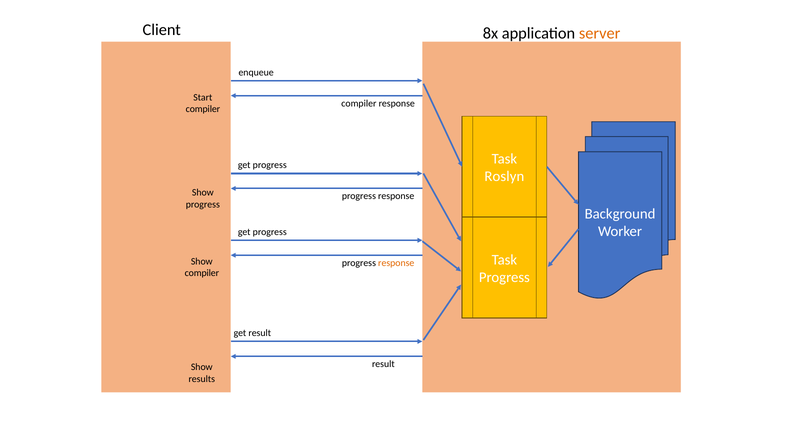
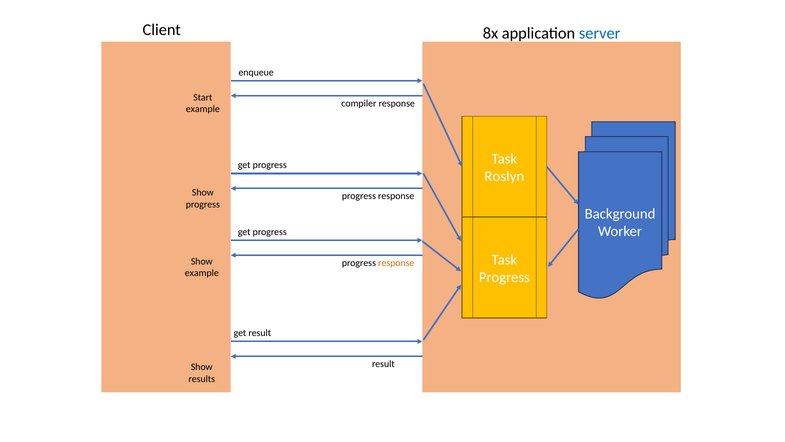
server colour: orange -> blue (600, 33)
compiler: compiler -> example (203, 109)
compiler: compiler -> example (202, 273)
